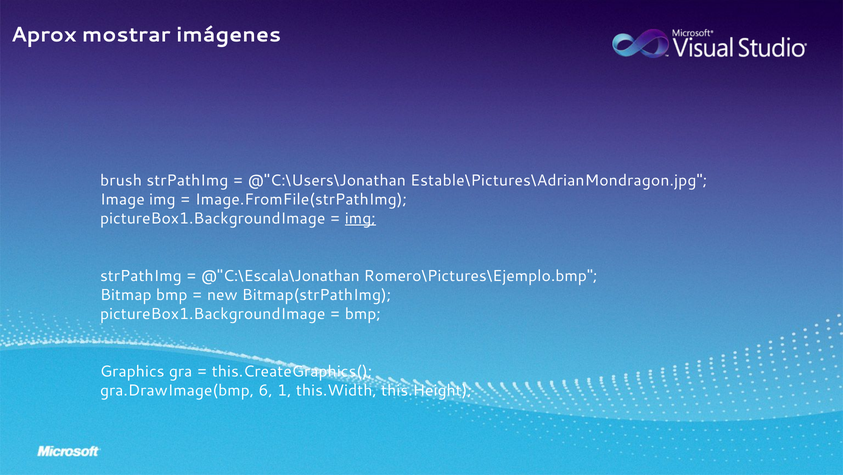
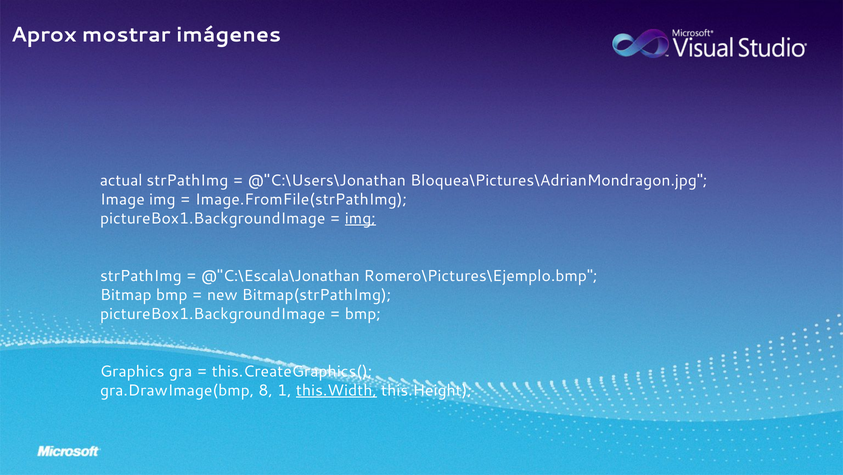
brush: brush -> actual (121, 180)
Estable\Pictures\AdrianMondragon.jpg: Estable\Pictures\AdrianMondragon.jpg -> Bloquea\Pictures\AdrianMondragon.jpg (559, 180)
6: 6 -> 8 (266, 390)
this.Width underline: none -> present (336, 390)
